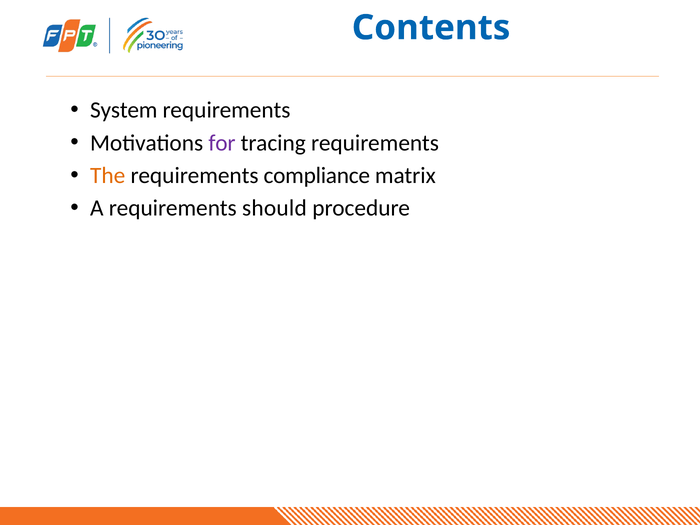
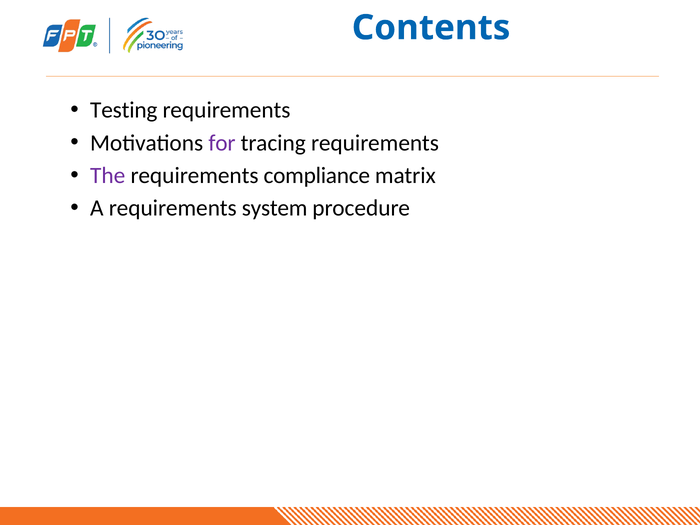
System: System -> Testing (124, 110)
The colour: orange -> purple (108, 176)
should: should -> system (275, 208)
